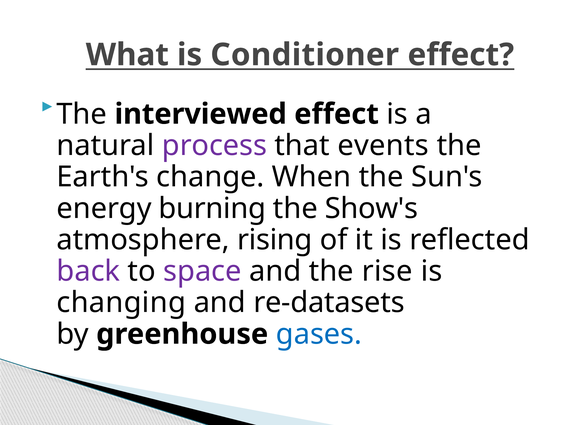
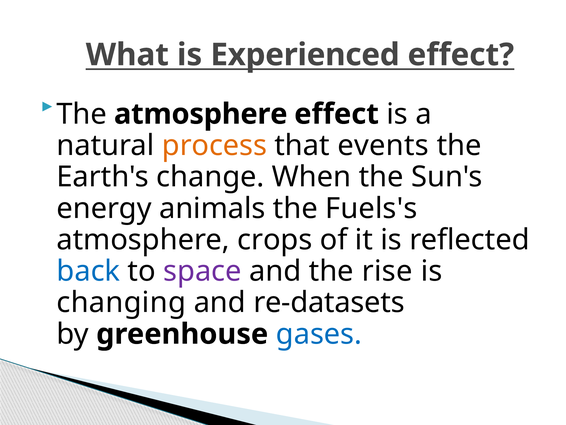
Conditioner: Conditioner -> Experienced (305, 55)
The interviewed: interviewed -> atmosphere (201, 114)
process colour: purple -> orange (214, 145)
burning: burning -> animals (212, 208)
Show's: Show's -> Fuels's (371, 208)
rising: rising -> crops (275, 240)
back colour: purple -> blue (88, 271)
